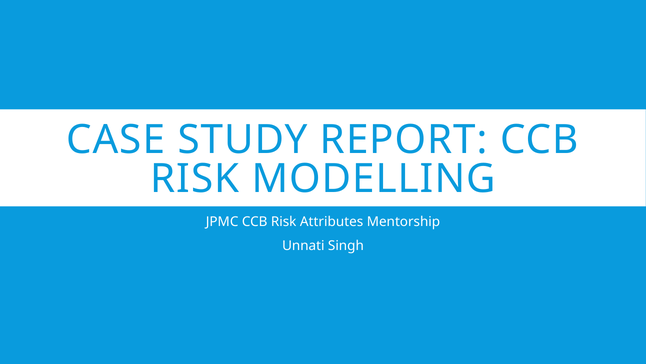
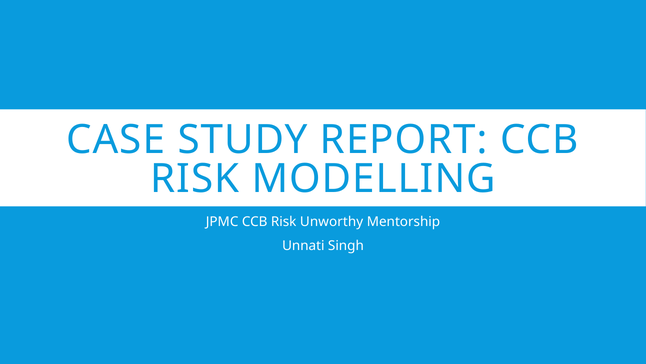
Attributes: Attributes -> Unworthy (332, 221)
